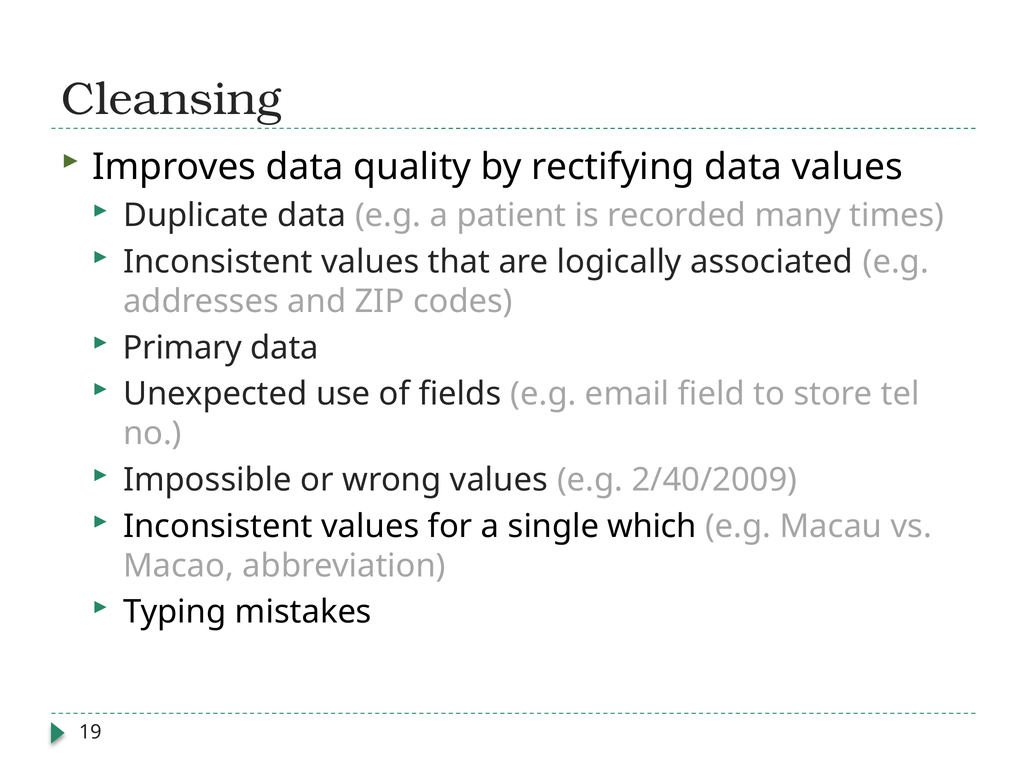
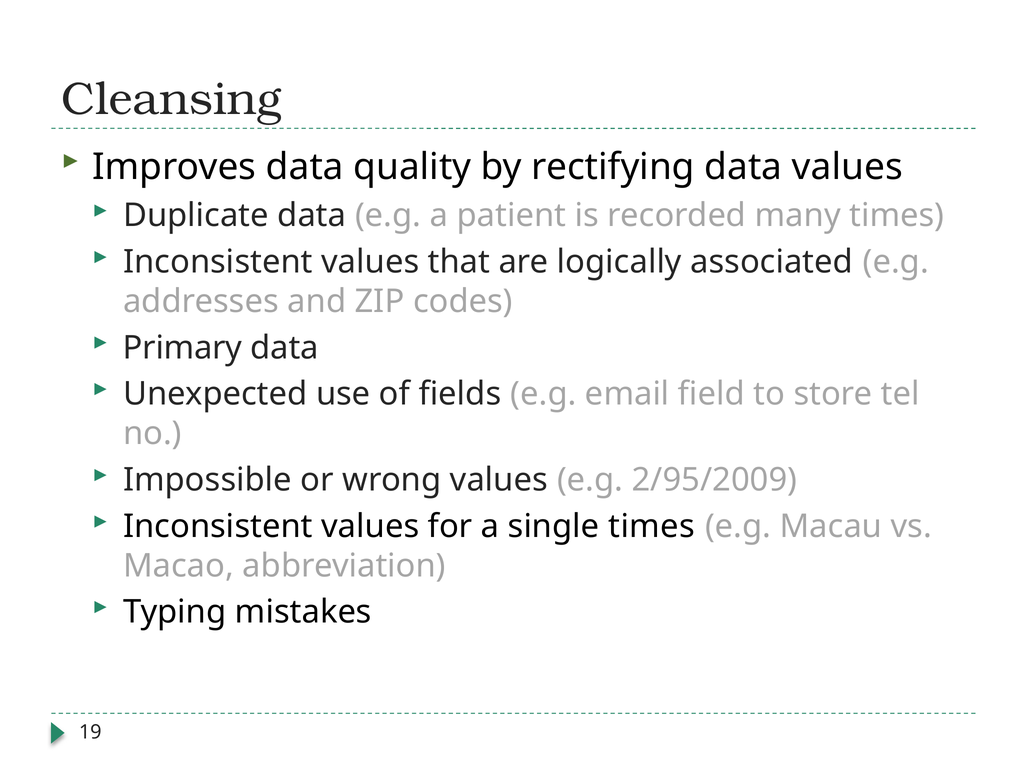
2/40/2009: 2/40/2009 -> 2/95/2009 (714, 480)
single which: which -> times (652, 527)
